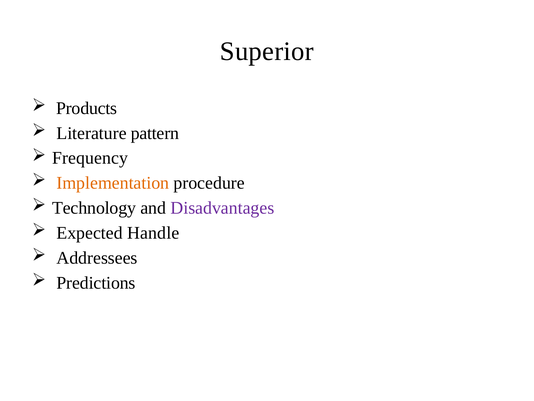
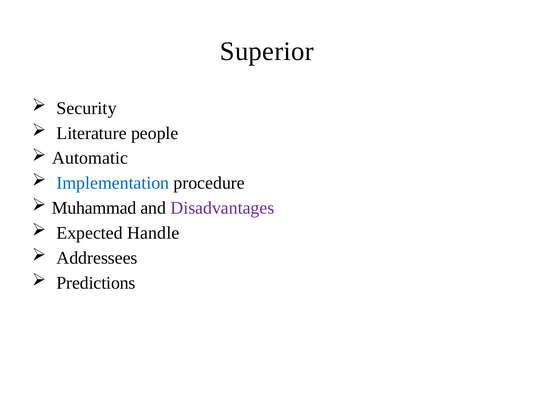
Products: Products -> Security (87, 108)
pattern: pattern -> people (155, 133)
Frequency: Frequency -> Automatic (90, 158)
Implementation colour: orange -> blue (113, 183)
Technology: Technology -> Muhammad (94, 208)
